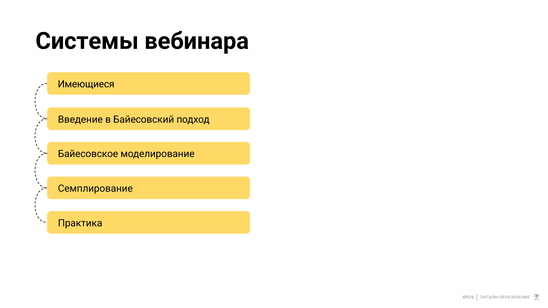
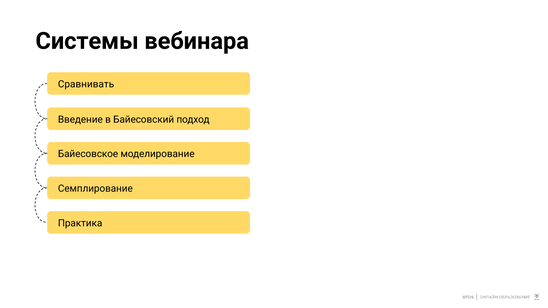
Имеющиеся: Имеющиеся -> Сравнивать (86, 84)
